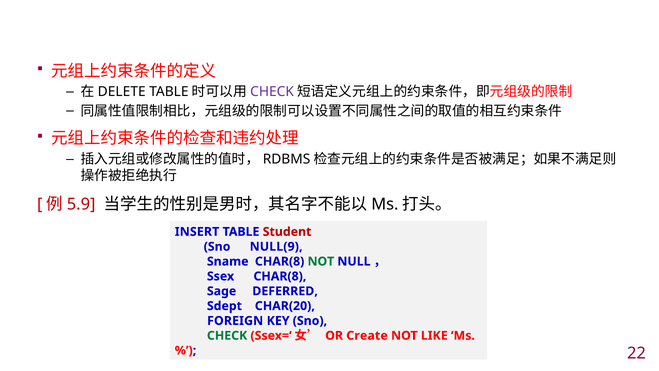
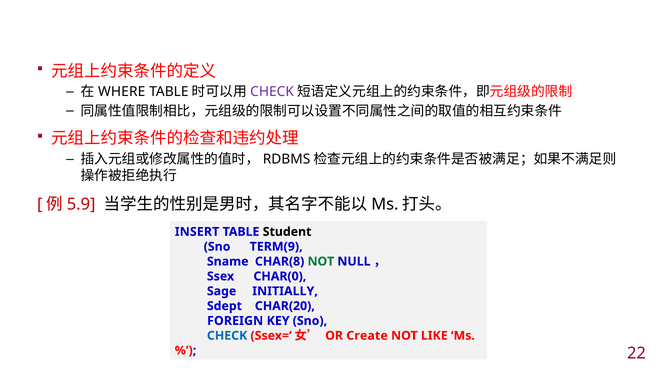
DELETE: DELETE -> WHERE (122, 92)
Student colour: red -> black (287, 232)
NULL(9: NULL(9 -> TERM(9 (276, 246)
Ssex CHAR(8: CHAR(8 -> CHAR(0 (280, 276)
DEFERRED: DEFERRED -> INITIALLY (285, 291)
CHECK colour: green -> blue (227, 335)
